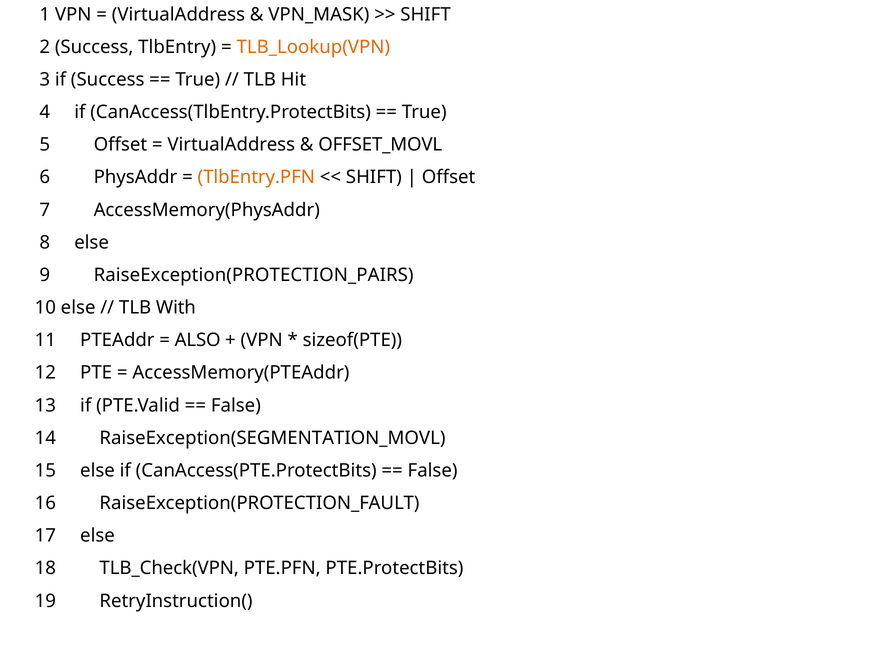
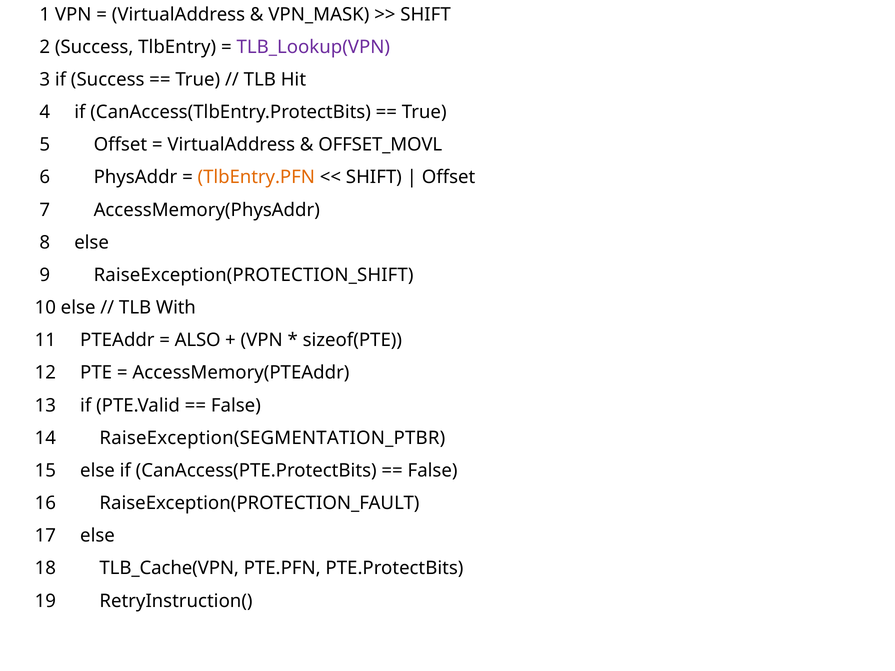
TLB_Lookup(VPN colour: orange -> purple (313, 47)
RaiseException(PROTECTION_PAIRS: RaiseException(PROTECTION_PAIRS -> RaiseException(PROTECTION_SHIFT (254, 275)
RaiseException(SEGMENTATION_MOVL: RaiseException(SEGMENTATION_MOVL -> RaiseException(SEGMENTATION_PTBR (272, 438)
TLB_Check(VPN: TLB_Check(VPN -> TLB_Cache(VPN (169, 569)
